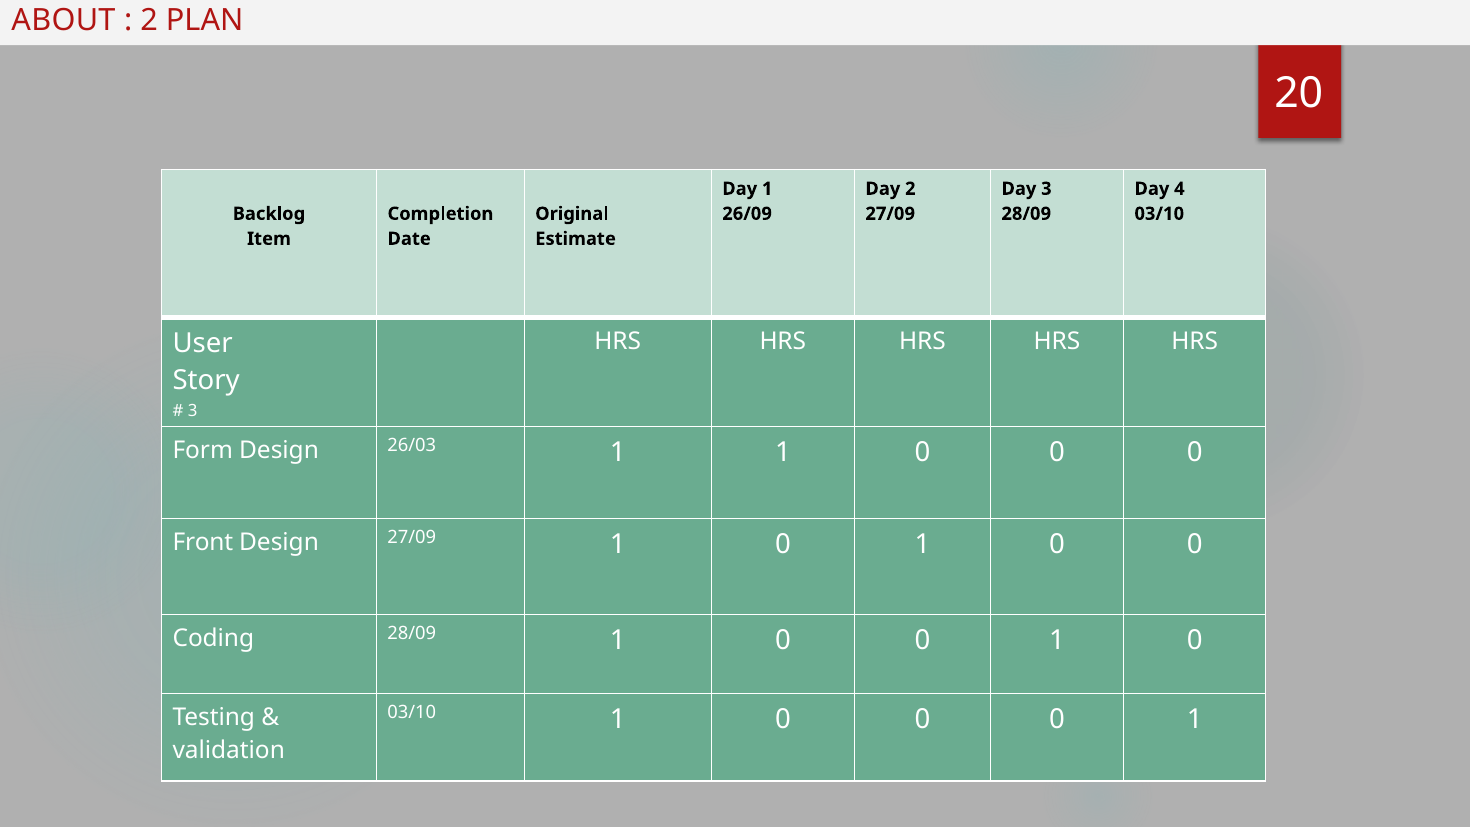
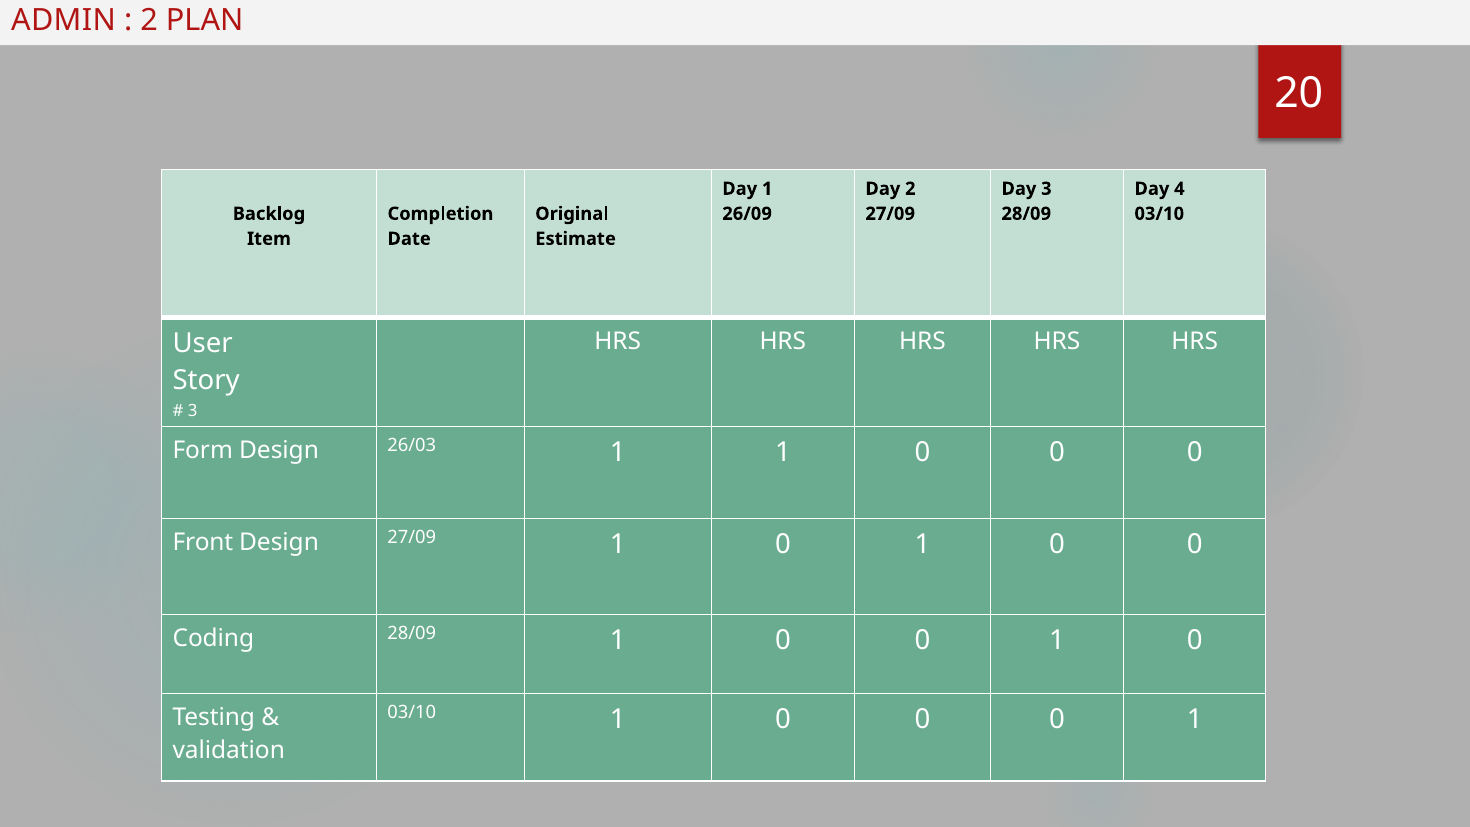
ABOUT: ABOUT -> ADMIN (63, 20)
